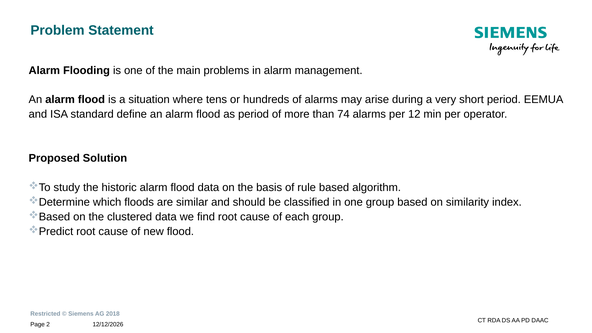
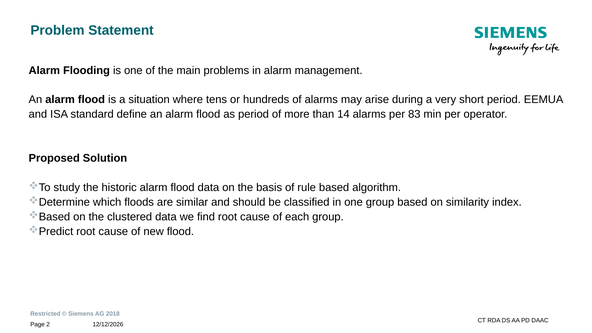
74: 74 -> 14 (343, 114)
12: 12 -> 83 (414, 114)
